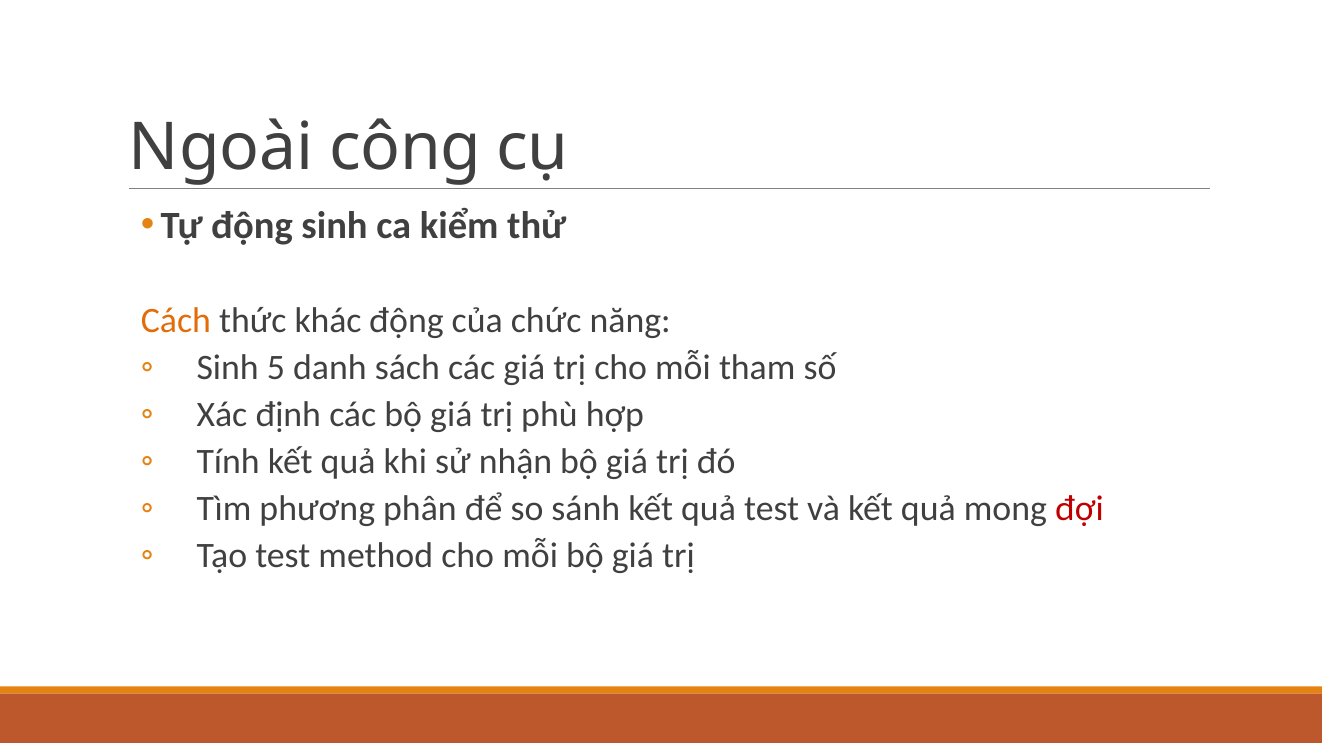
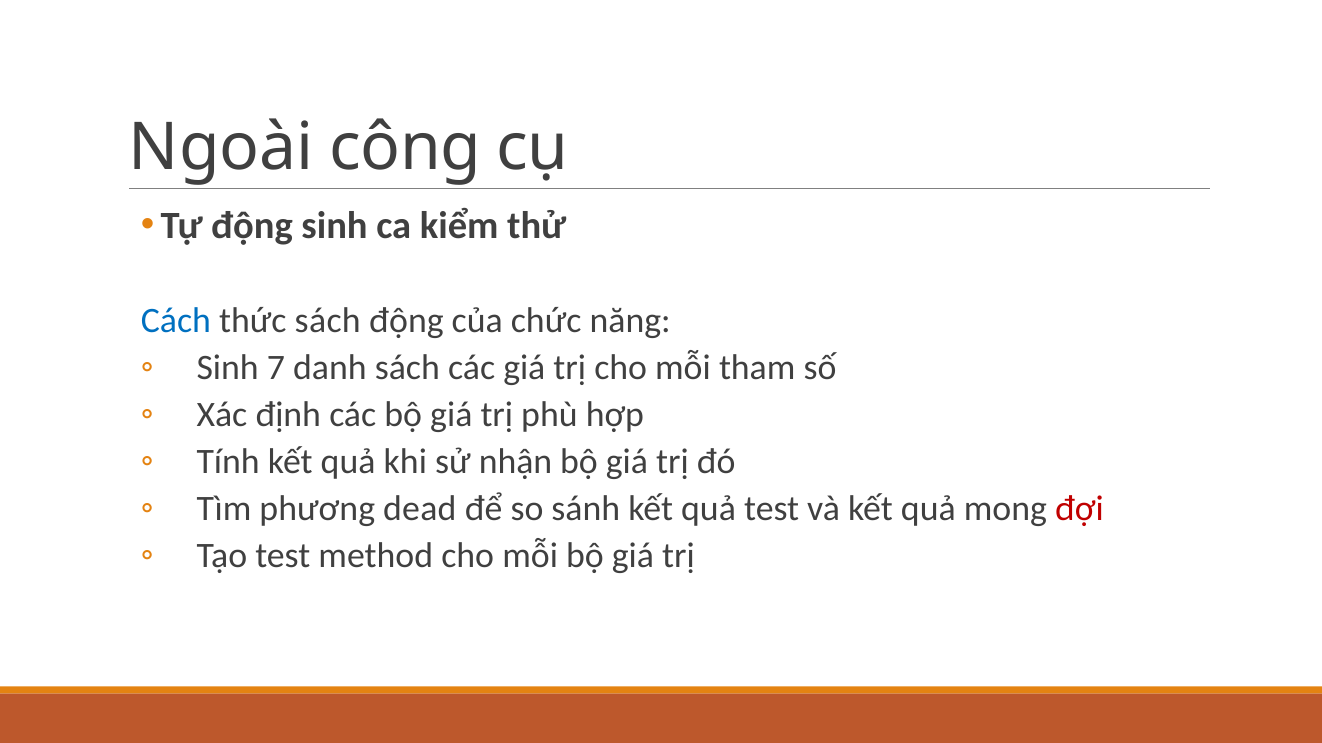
Cách colour: orange -> blue (176, 321)
thức khác: khác -> sách (328, 321)
5: 5 -> 7 (276, 368)
phân: phân -> dead (420, 509)
